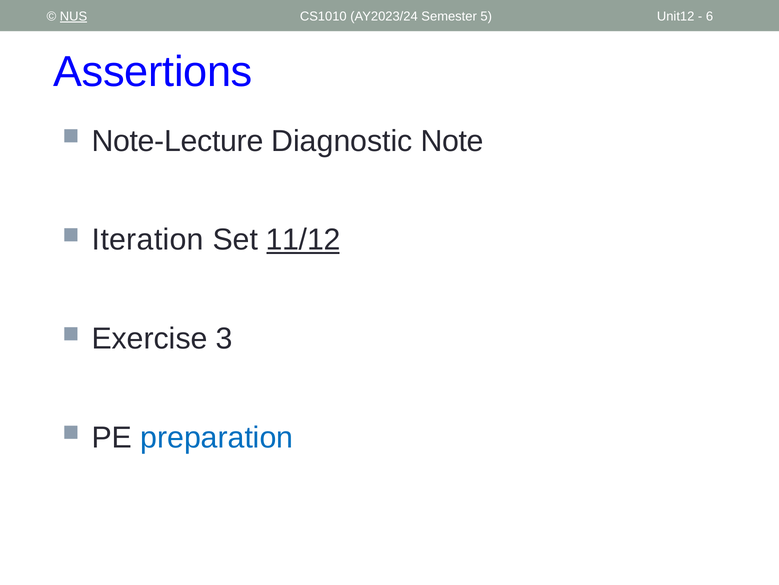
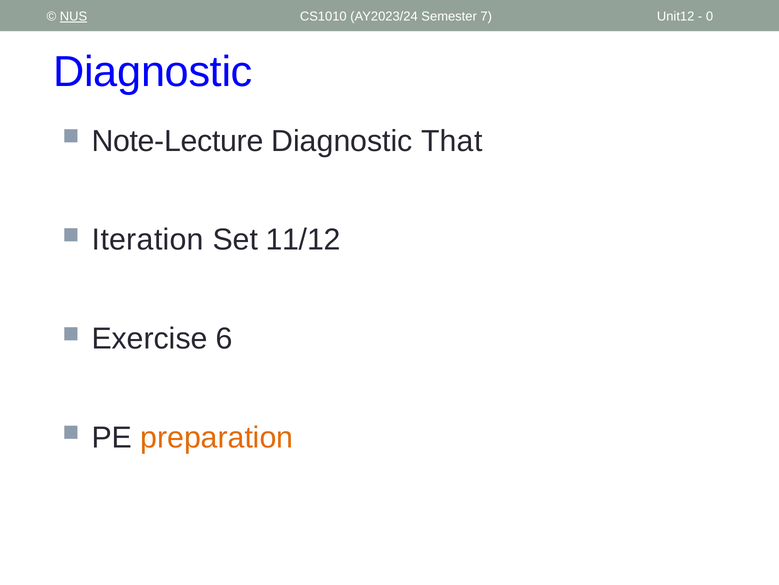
5: 5 -> 7 (486, 16)
6: 6 -> 0 (710, 16)
Assertions: Assertions -> Diagnostic (153, 72)
Note: Note -> That (452, 141)
11/12 underline: present -> none (303, 240)
3: 3 -> 6 (224, 338)
preparation colour: blue -> orange (217, 437)
